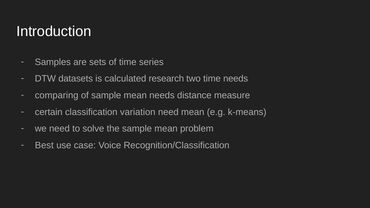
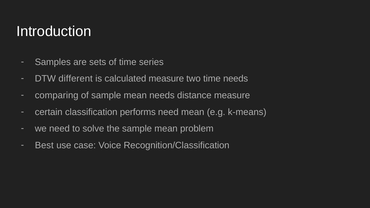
datasets: datasets -> different (76, 79)
calculated research: research -> measure (166, 79)
variation: variation -> performs (138, 112)
